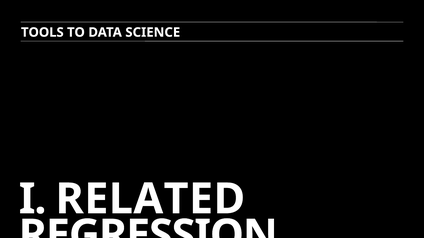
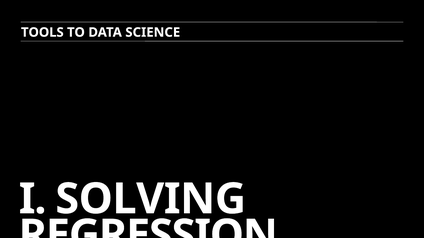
RELATED: RELATED -> SOLVING (151, 199)
